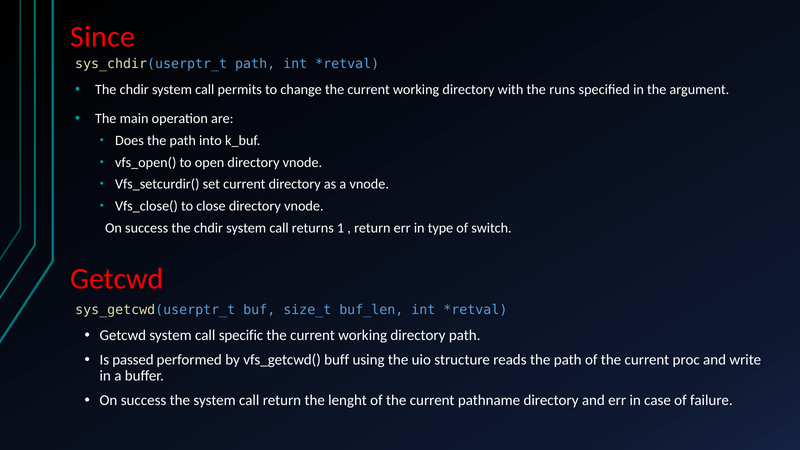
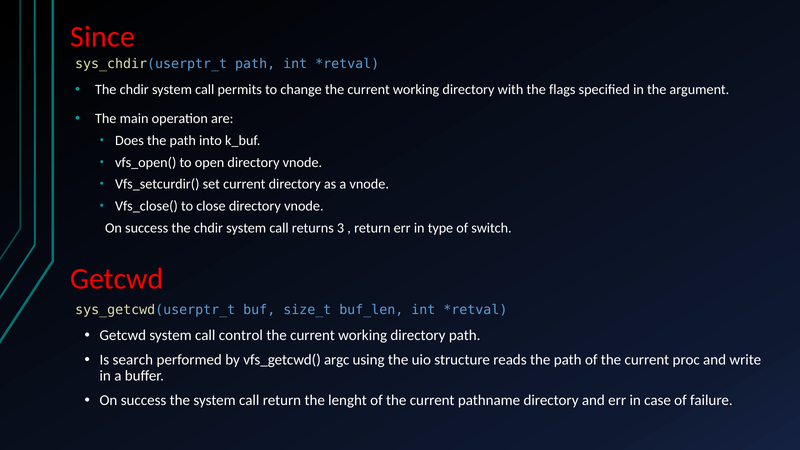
runs: runs -> flags (562, 90)
1: 1 -> 3 (341, 228)
specific: specific -> control (241, 335)
passed: passed -> search (133, 360)
buff: buff -> argc (337, 360)
